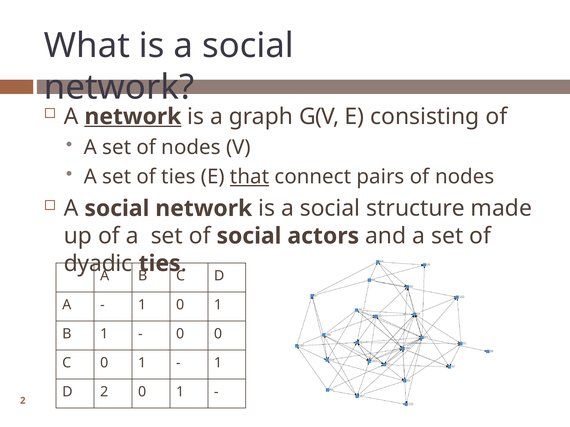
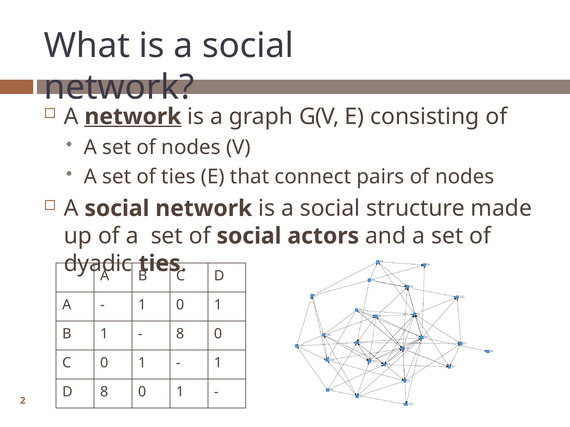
that underline: present -> none (250, 177)
0: 0 -> 8 (180, 334)
D 2: 2 -> 8 (104, 392)
